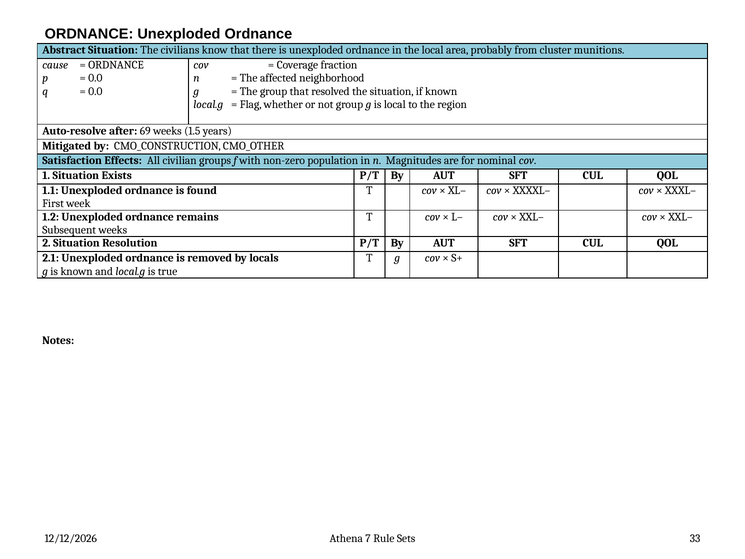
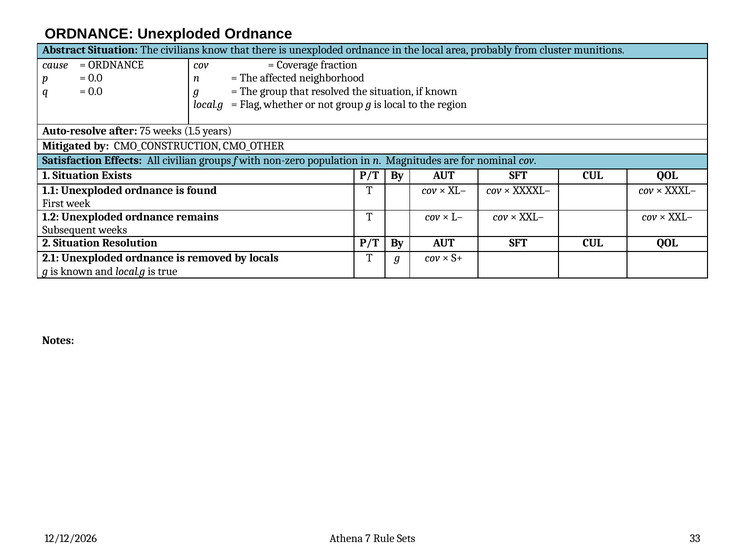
69: 69 -> 75 (145, 131)
